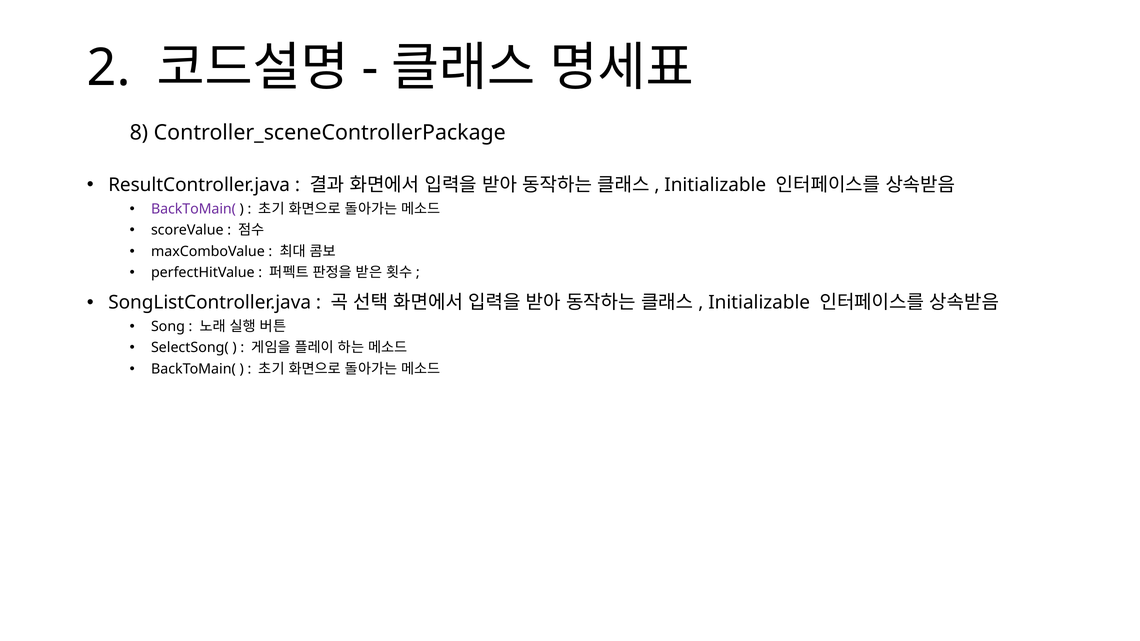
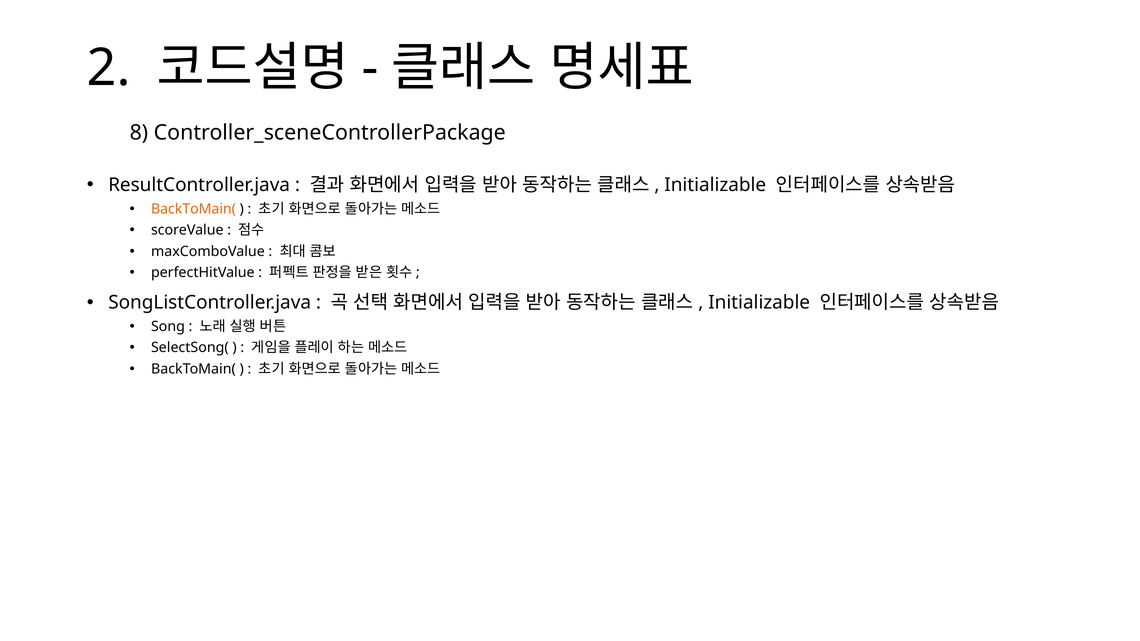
BackToMain( colour: purple -> orange (193, 209)
